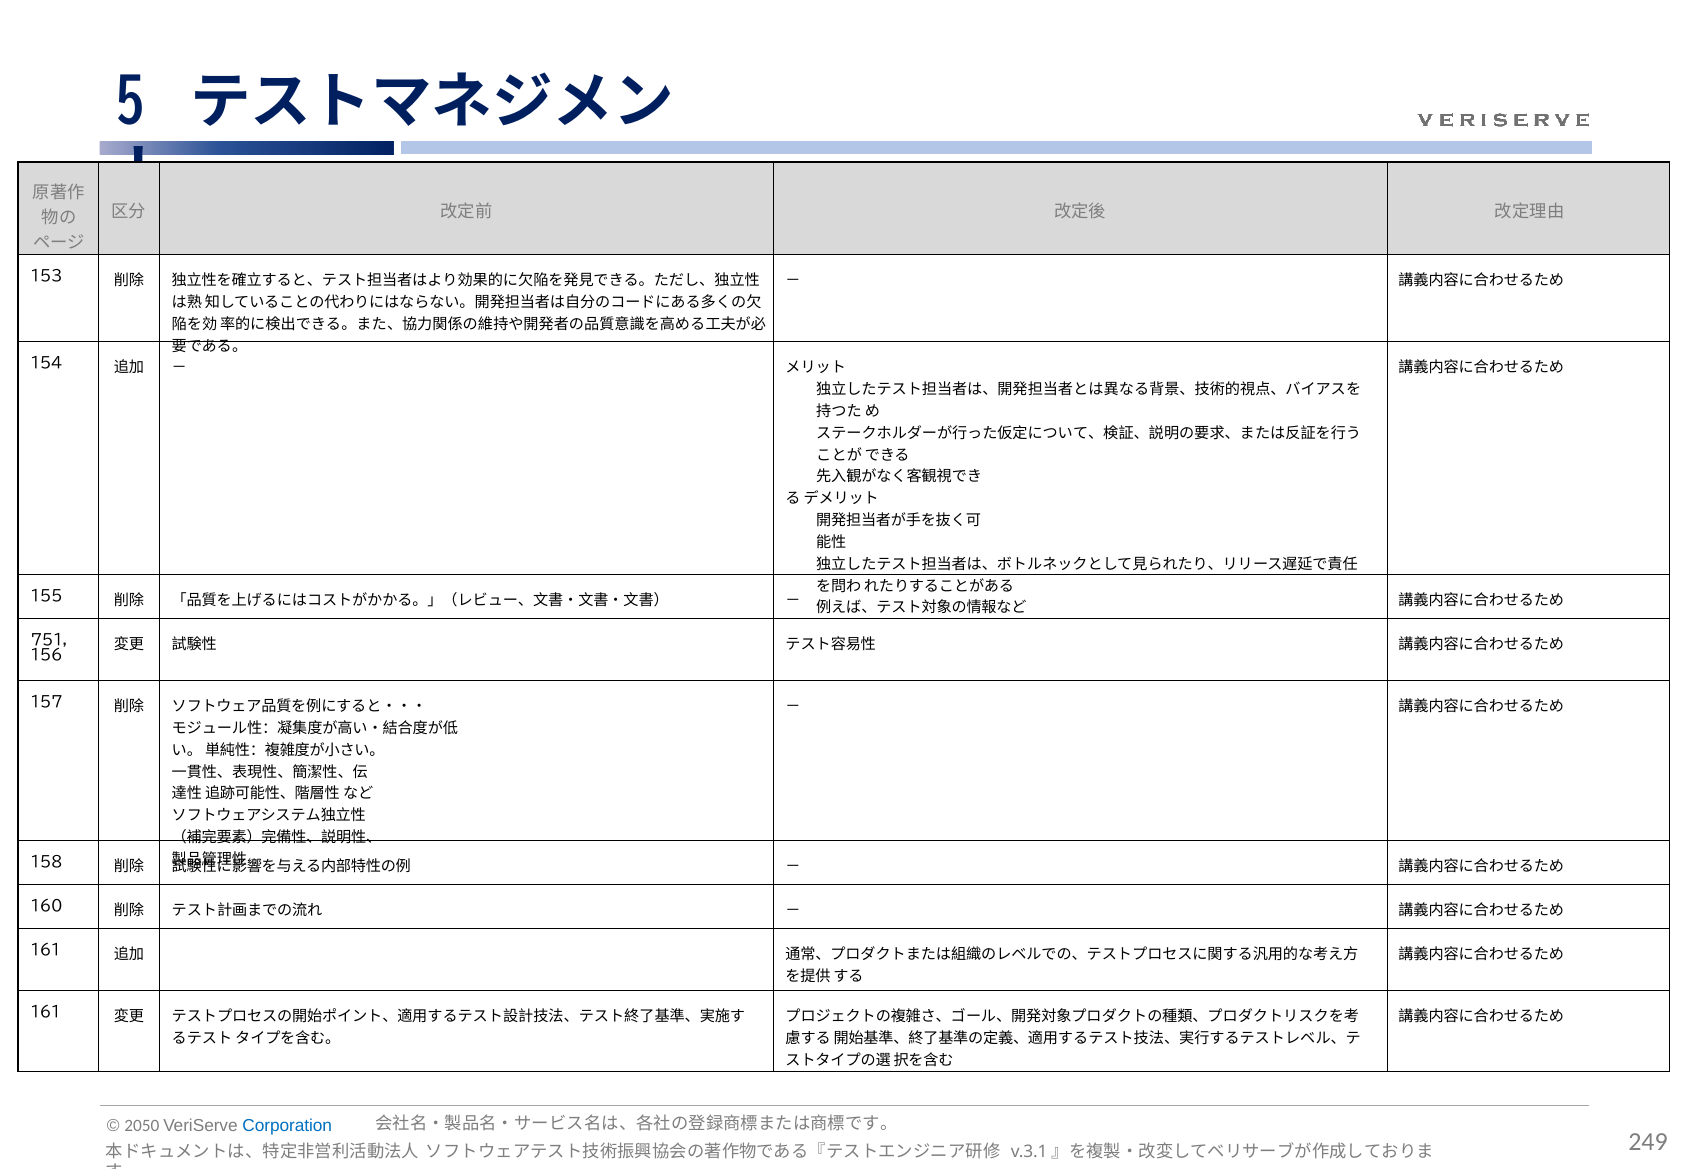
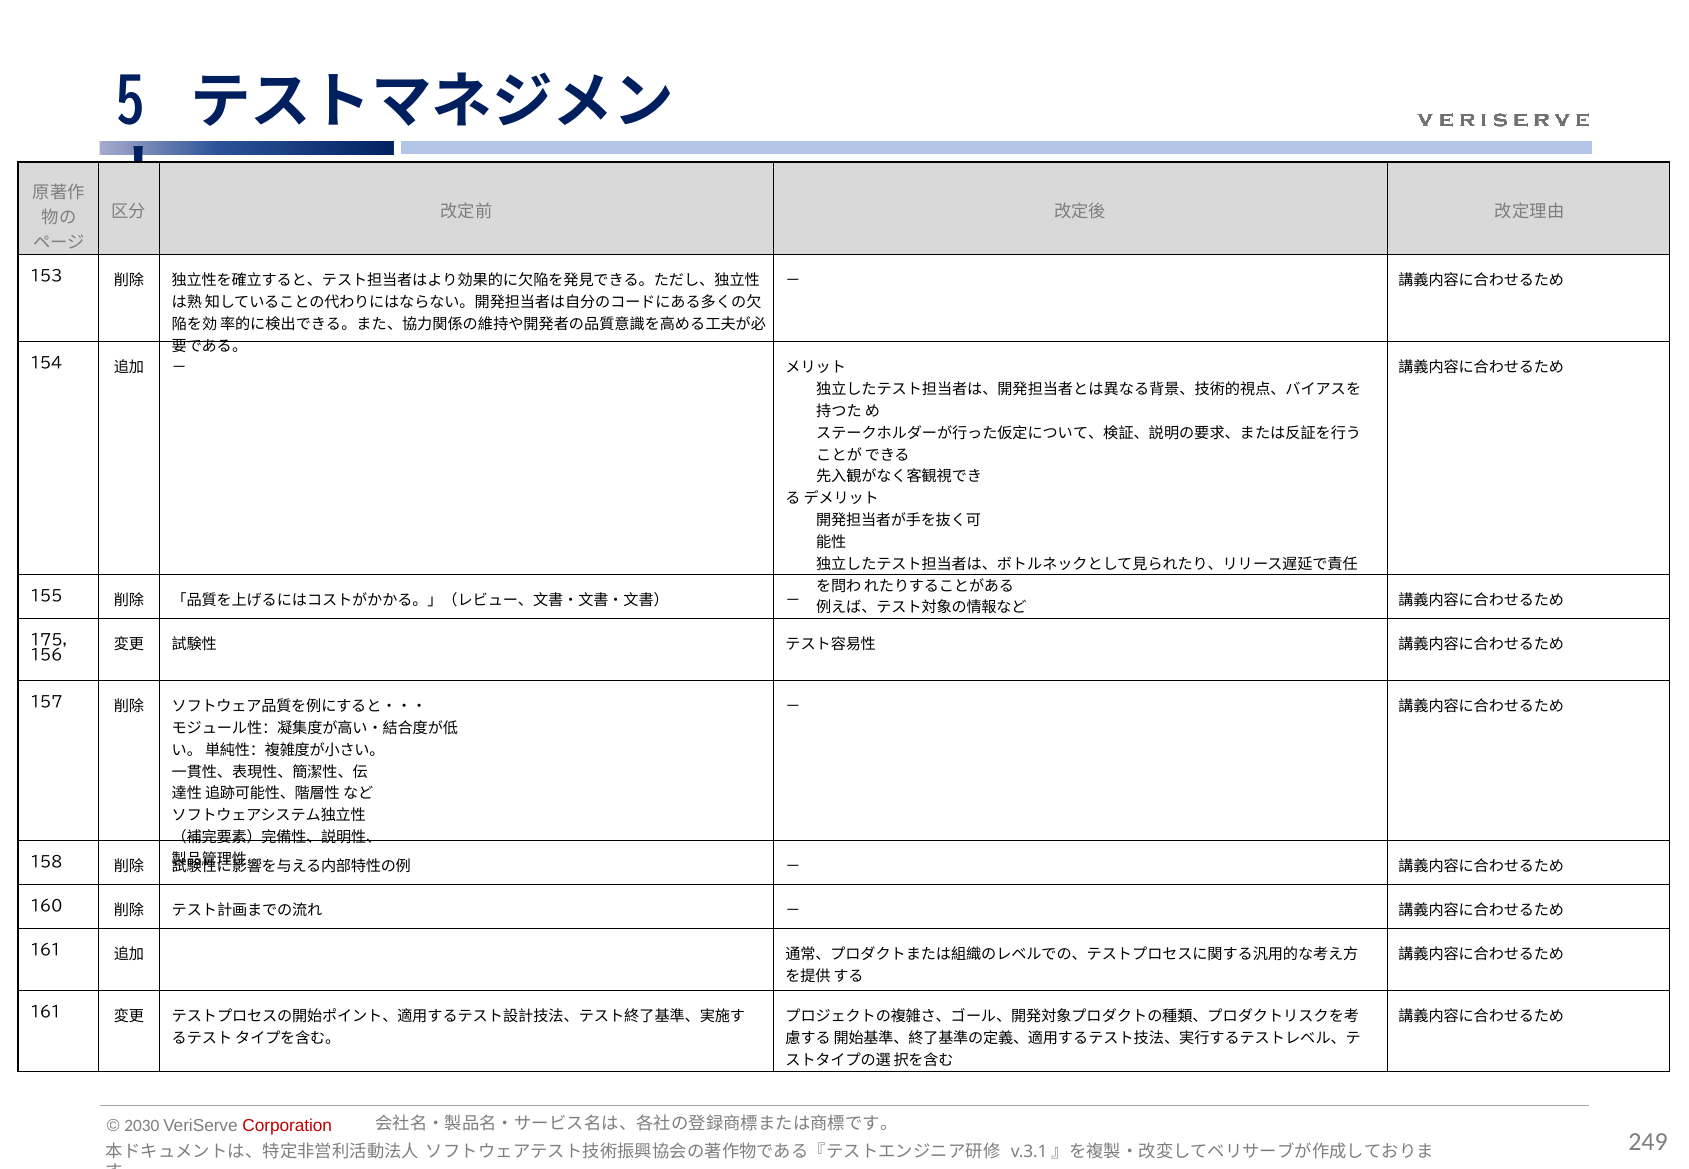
751: 751 -> 175 (49, 640)
2050: 2050 -> 2030 (142, 1126)
Corporation colour: blue -> red (287, 1126)
